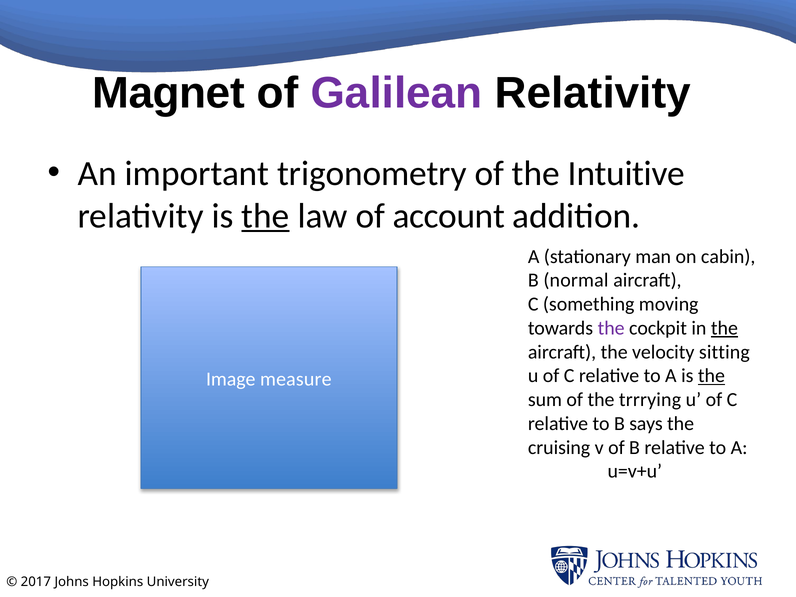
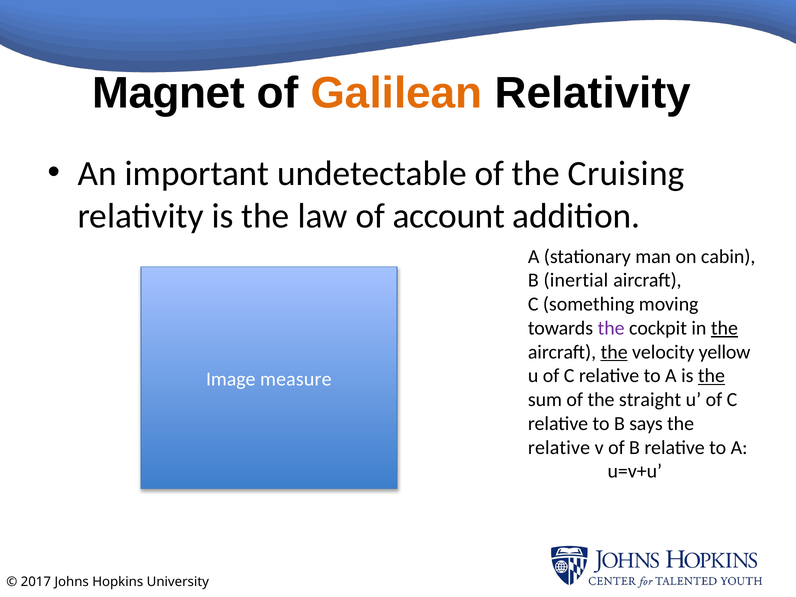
Galilean colour: purple -> orange (397, 93)
trigonometry: trigonometry -> undetectable (372, 173)
Intuitive: Intuitive -> Cruising (626, 173)
the underline: present -> none (265, 216)
normal: normal -> inertial (576, 280)
the underline: none -> present (614, 352)
sitting: sitting -> yellow (725, 352)
trrrying: trrrying -> straight (650, 400)
cruising: cruising -> relative (559, 447)
